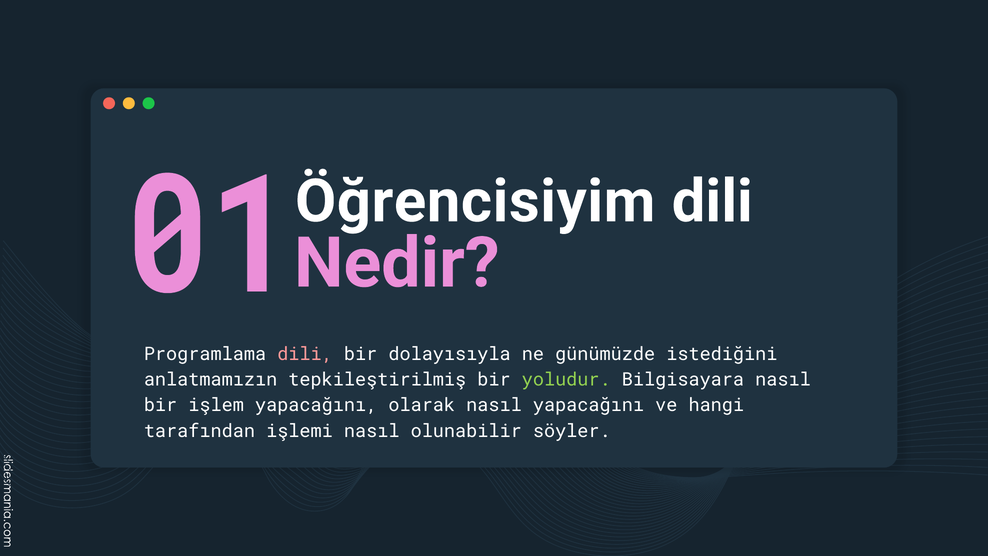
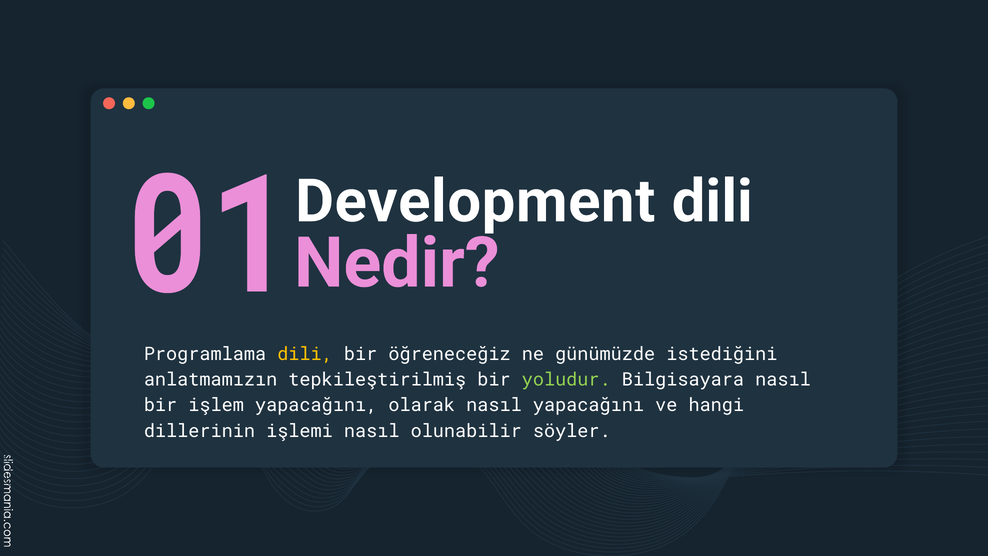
Öğrencisiyim: Öğrencisiyim -> Development (475, 201)
dili colour: pink -> yellow (305, 354)
dolayısıyla: dolayısıyla -> öğreneceğiz (450, 354)
tarafından: tarafından -> dillerinin (199, 431)
